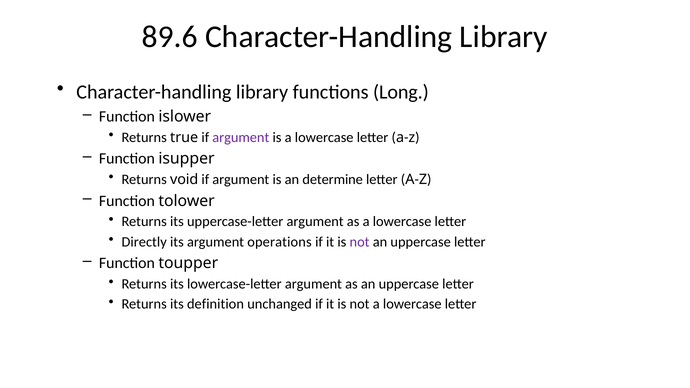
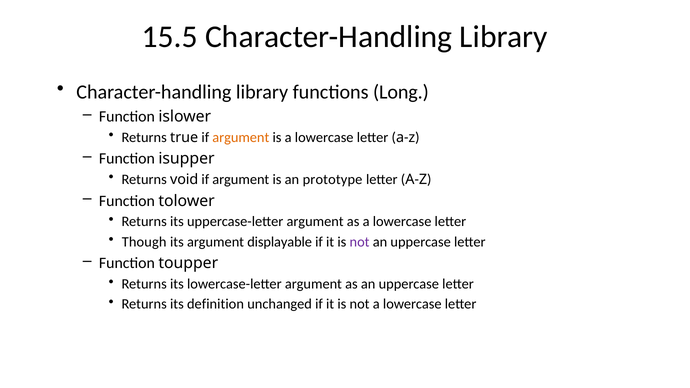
89.6: 89.6 -> 15.5 (170, 37)
argument colour: purple -> orange (241, 137)
determine: determine -> prototype (333, 180)
Directly: Directly -> Though (144, 242)
operations: operations -> displayable (280, 242)
